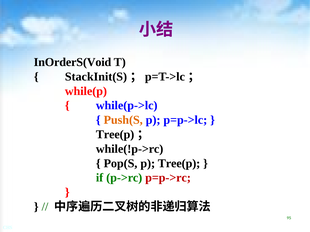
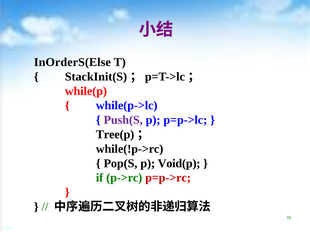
InOrderS(Void: InOrderS(Void -> InOrderS(Else (72, 62)
Push(S colour: orange -> purple (123, 120)
p Tree(p: Tree(p -> Void(p (179, 164)
